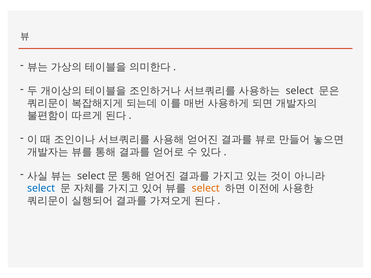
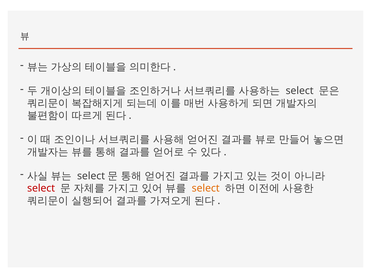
select colour: blue -> red (41, 188)
